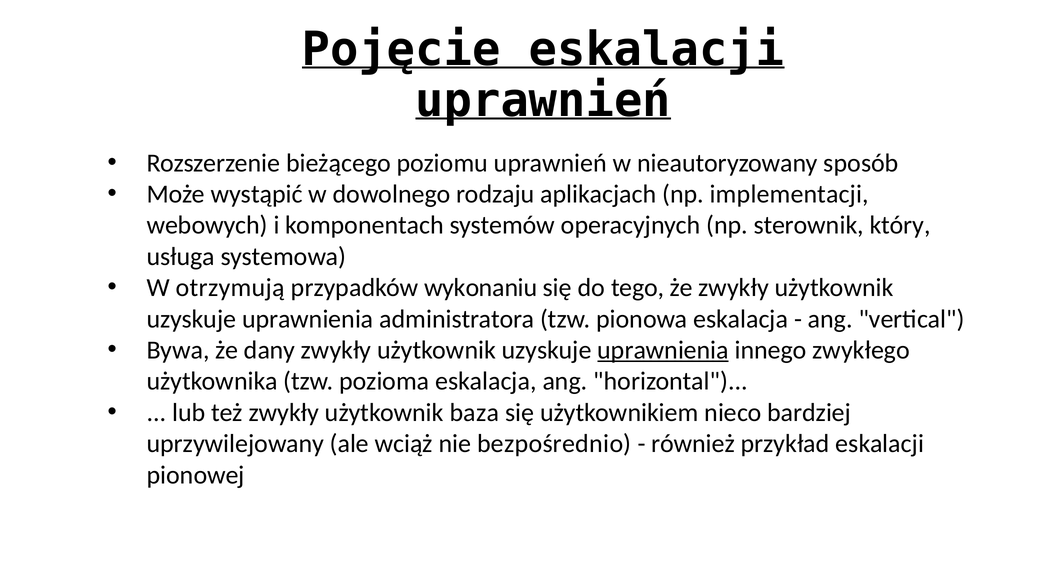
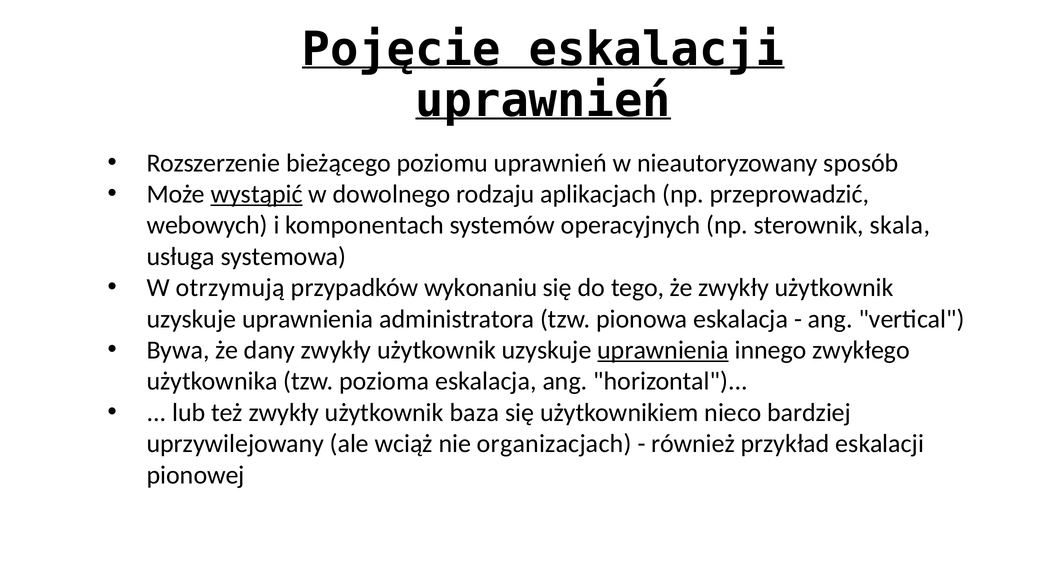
wystąpić underline: none -> present (257, 194)
implementacji: implementacji -> przeprowadzić (789, 194)
który: który -> skala (900, 225)
bezpośrednio: bezpośrednio -> organizacjach (554, 444)
